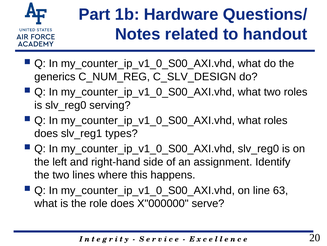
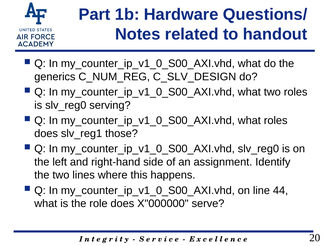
types: types -> those (121, 133)
63: 63 -> 44 (281, 190)
